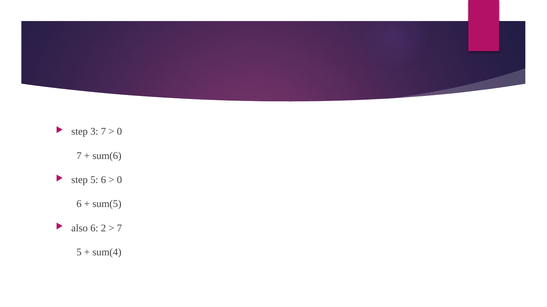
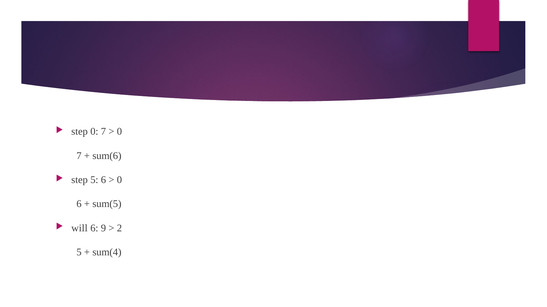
step 3: 3 -> 0 (94, 132)
also: also -> will (79, 229)
2: 2 -> 9 (103, 229)
7: 7 -> 2 (119, 229)
